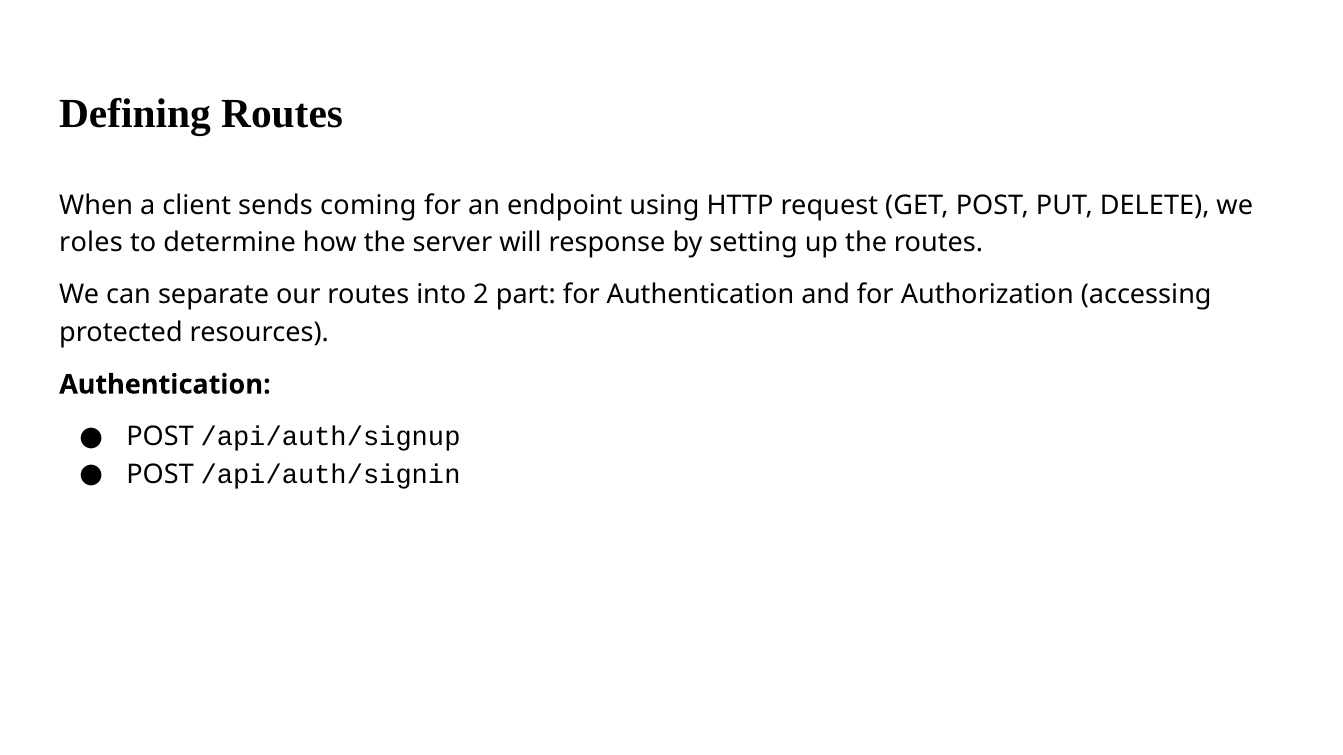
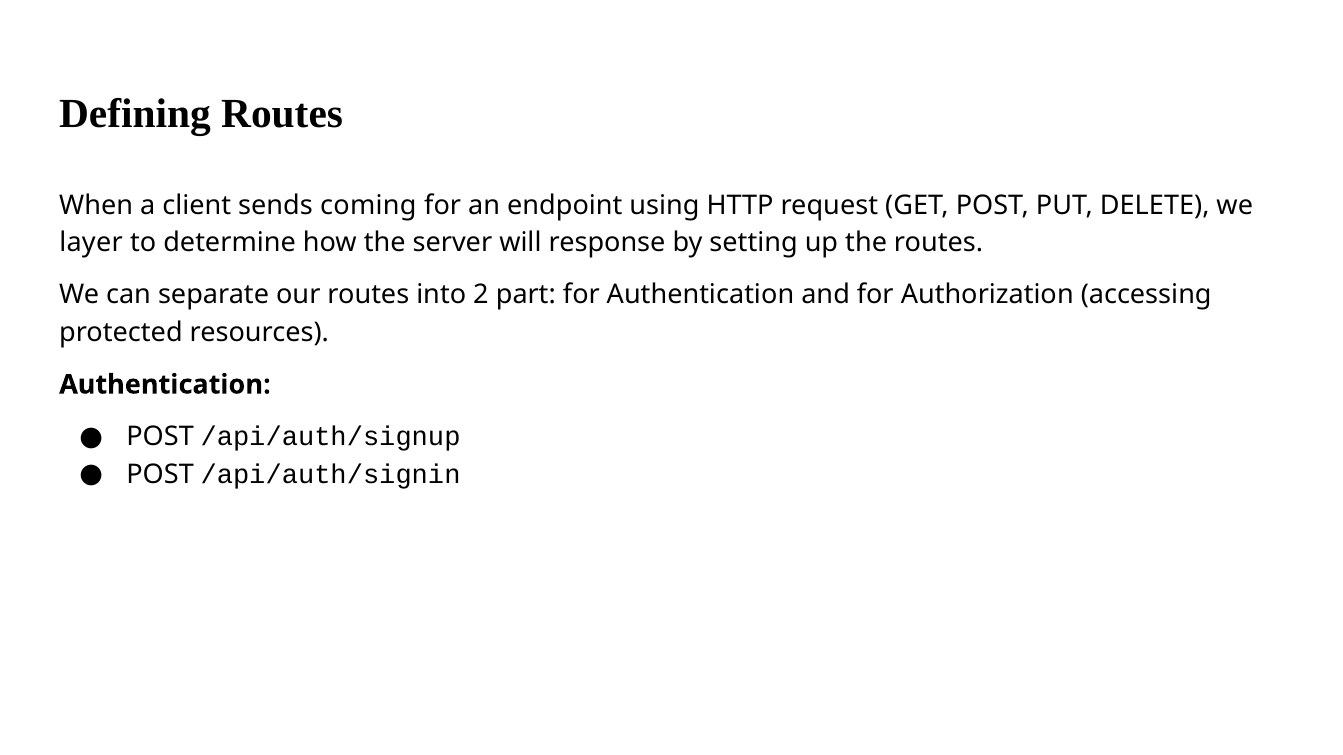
roles: roles -> layer (91, 243)
